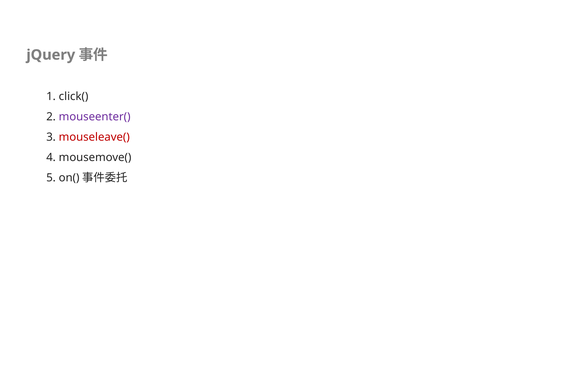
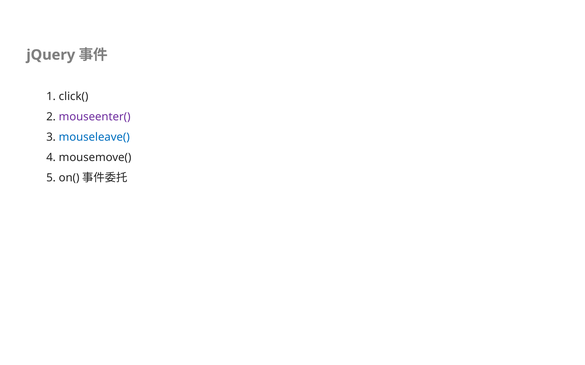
mouseleave( colour: red -> blue (94, 137)
